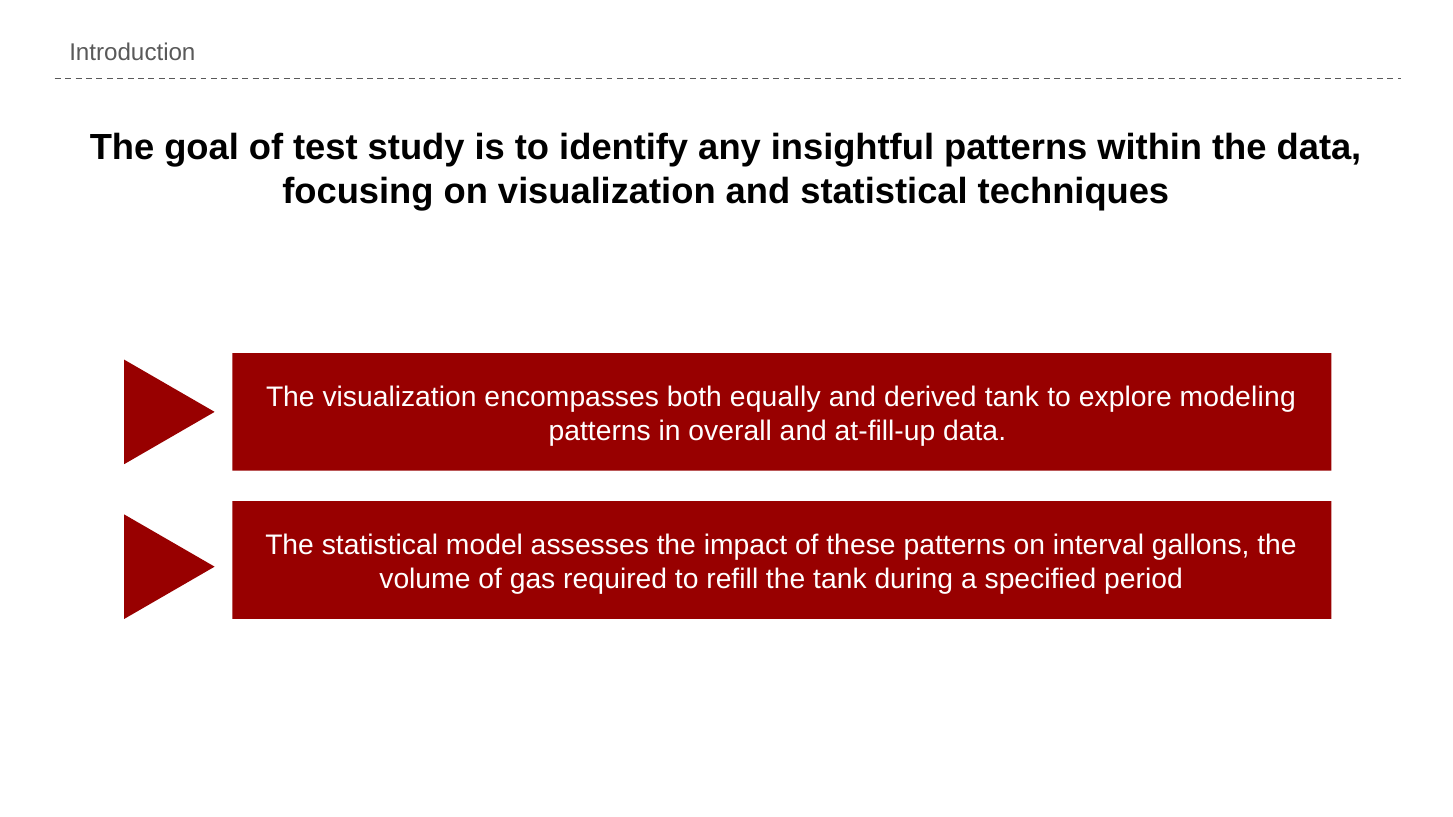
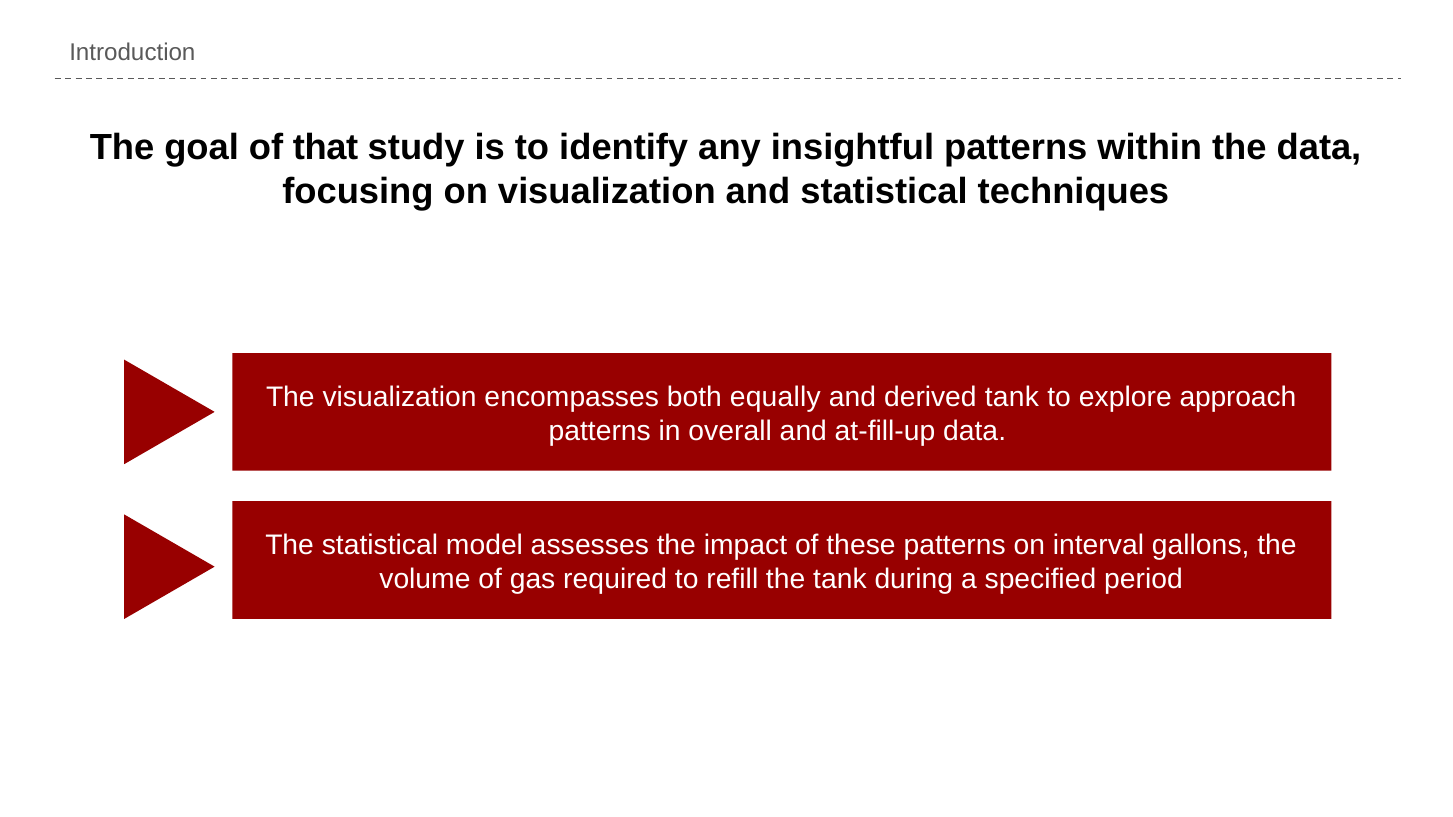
test: test -> that (326, 148)
modeling: modeling -> approach (1238, 397)
